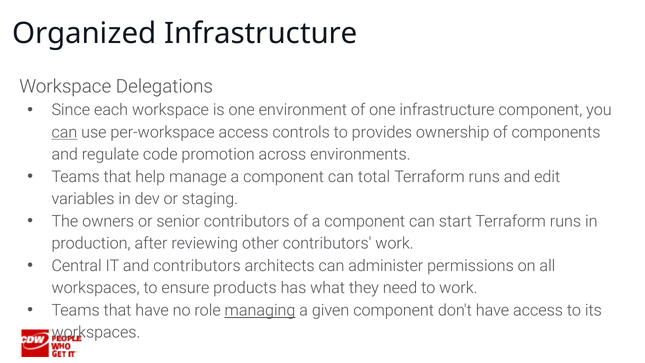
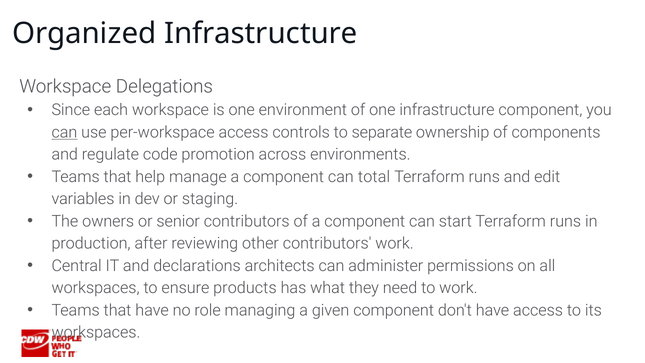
provides: provides -> separate (382, 132)
and contributors: contributors -> declarations (197, 266)
managing underline: present -> none (260, 310)
